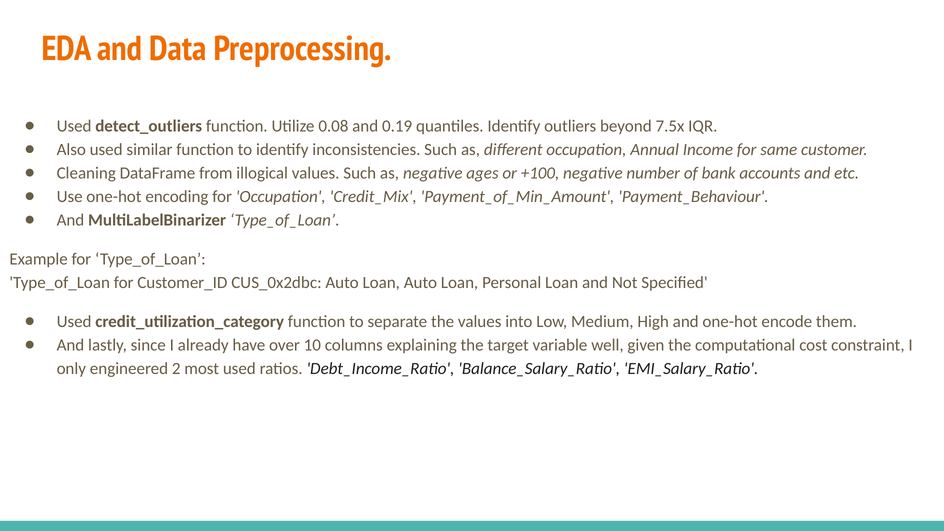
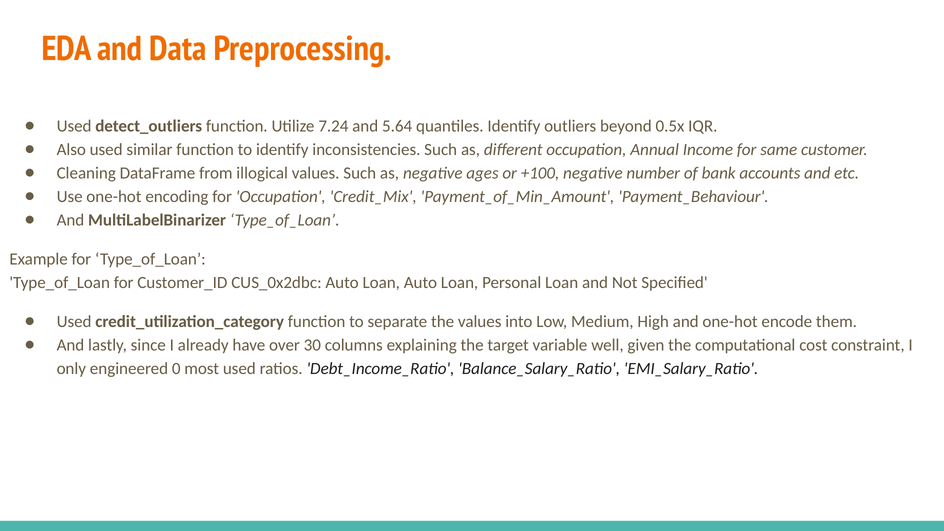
0.08: 0.08 -> 7.24 (333, 126)
0.19: 0.19 -> 5.64 (397, 126)
7.5x: 7.5x -> 0.5x (670, 126)
10: 10 -> 30 (312, 345)
2: 2 -> 0 (176, 368)
